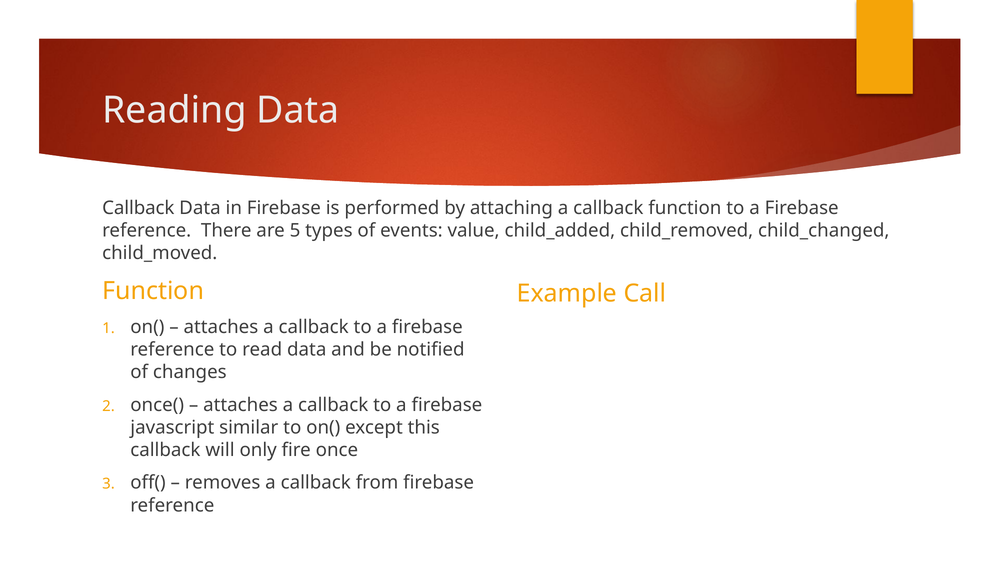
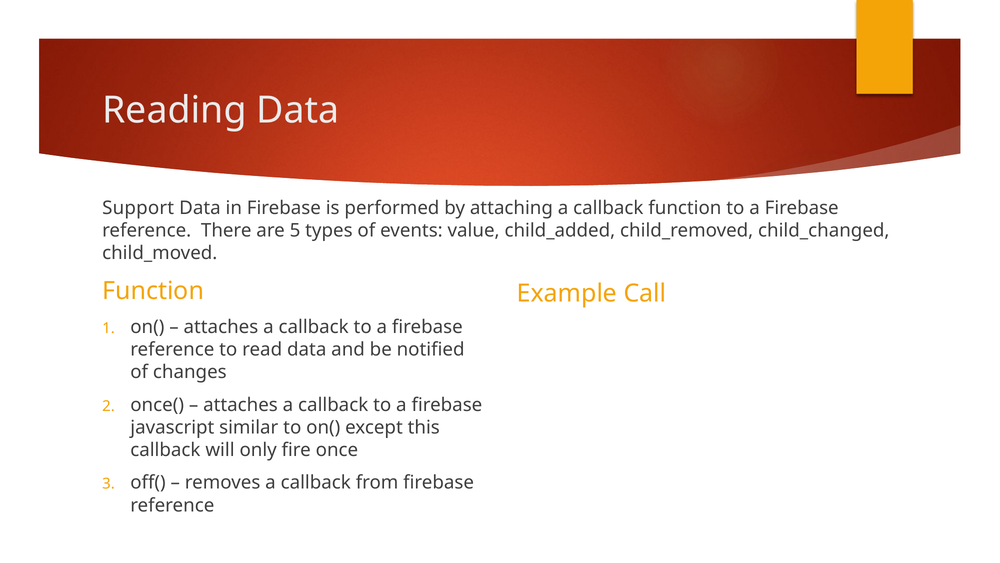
Callback: Callback -> Support (138, 208)
